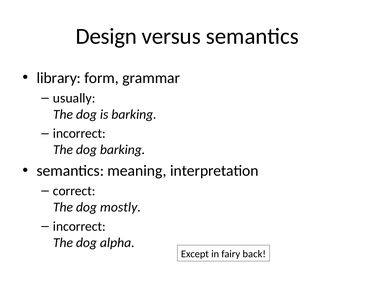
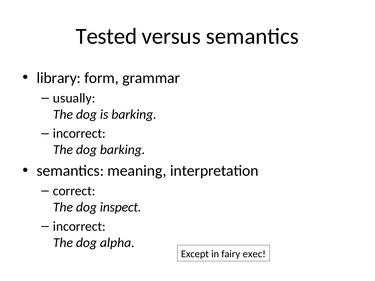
Design: Design -> Tested (106, 36)
mostly: mostly -> inspect (121, 207)
back: back -> exec (254, 254)
